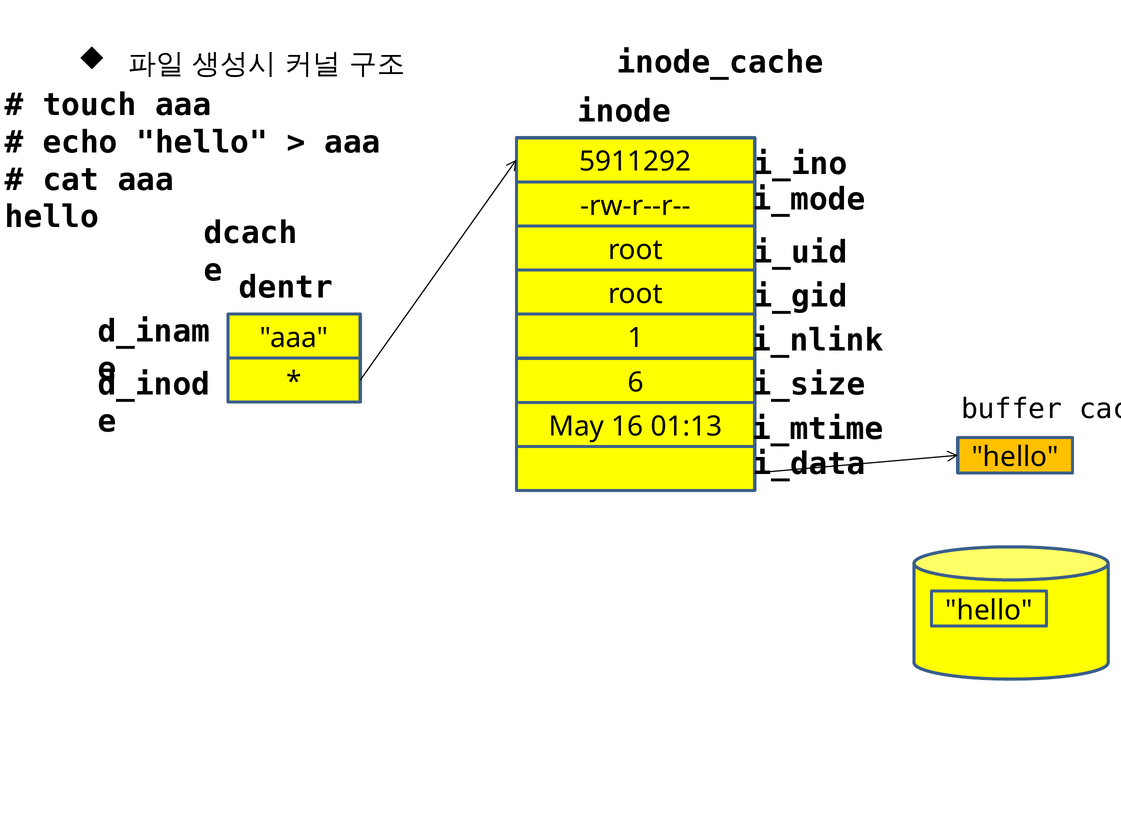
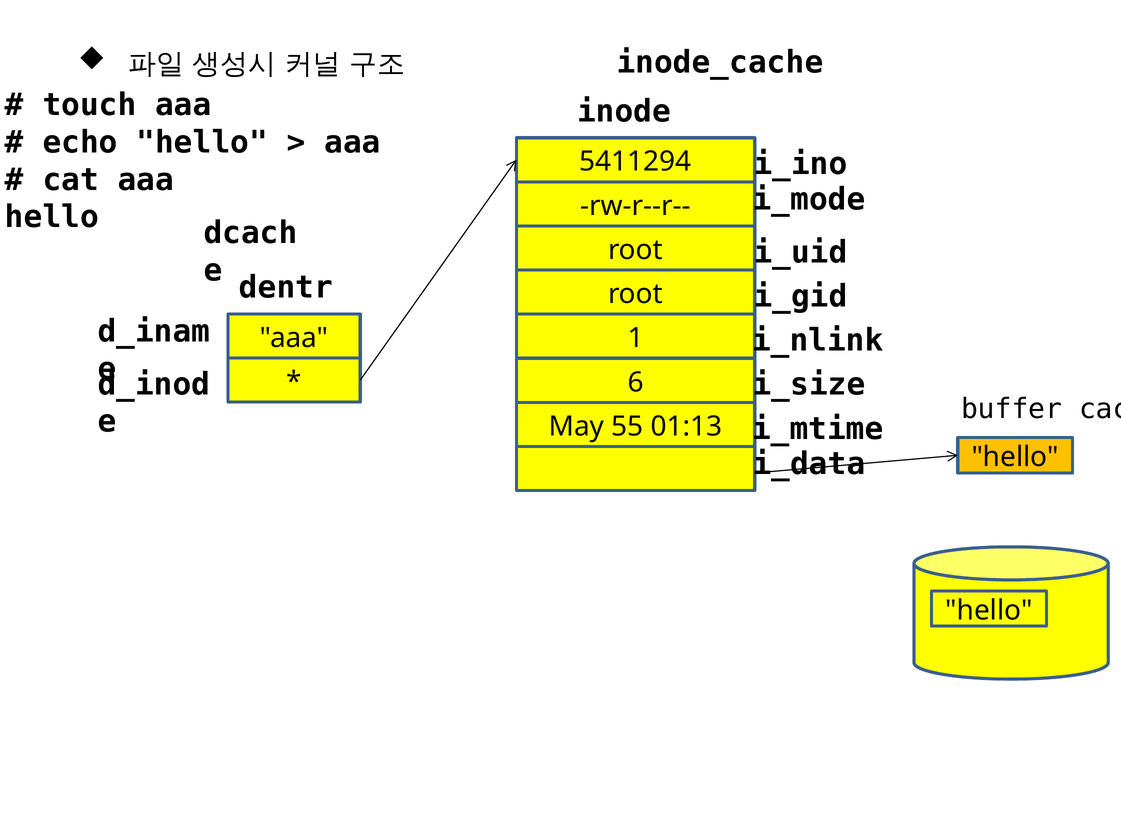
5911292: 5911292 -> 5411294 (635, 162)
16: 16 -> 55 (627, 427)
